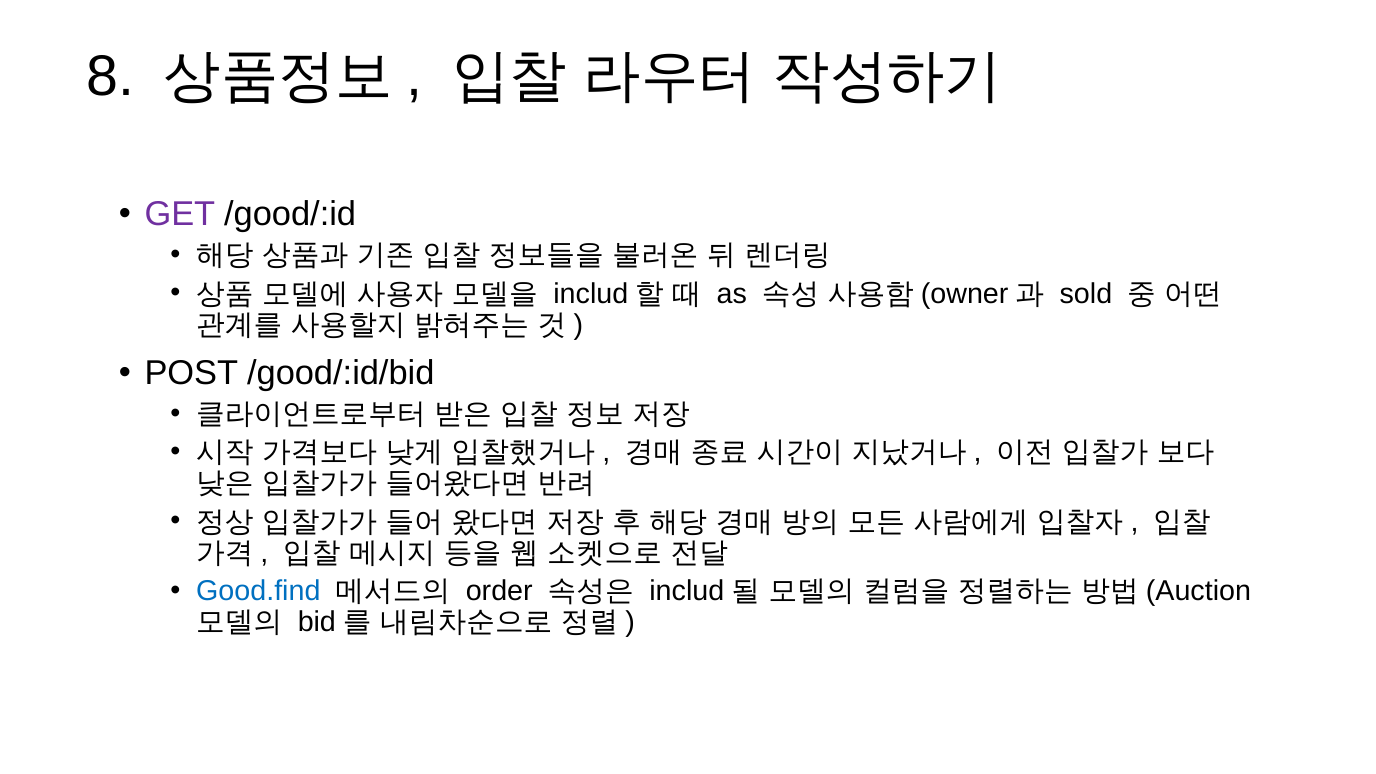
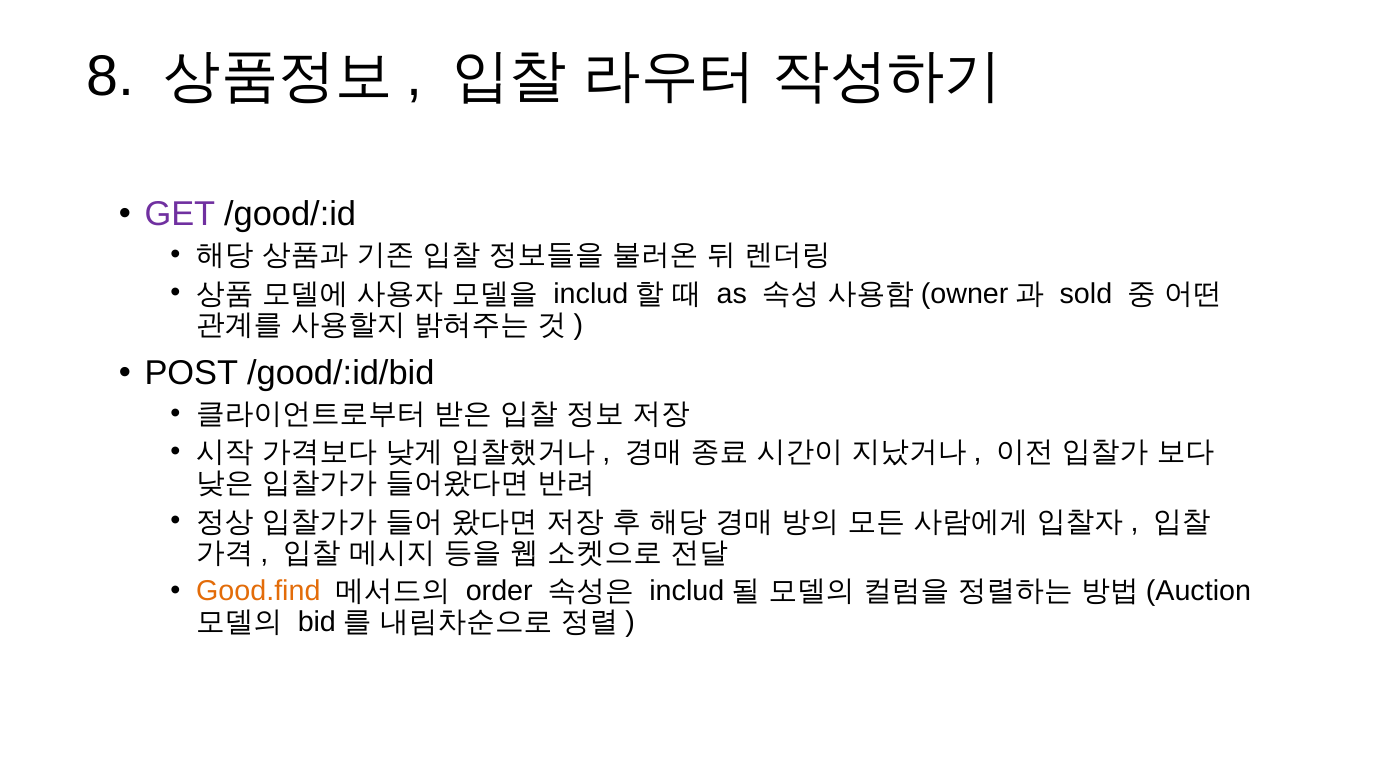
Good.find colour: blue -> orange (258, 591)
